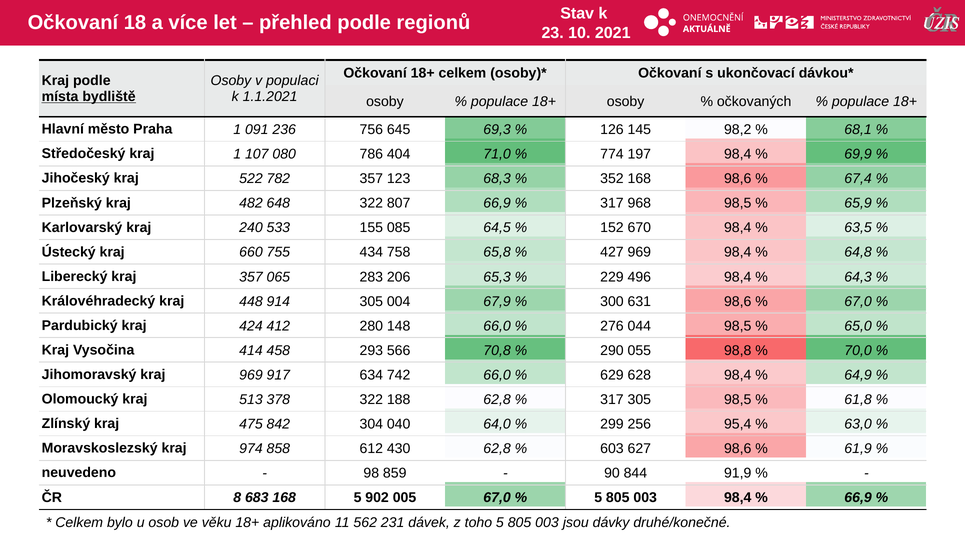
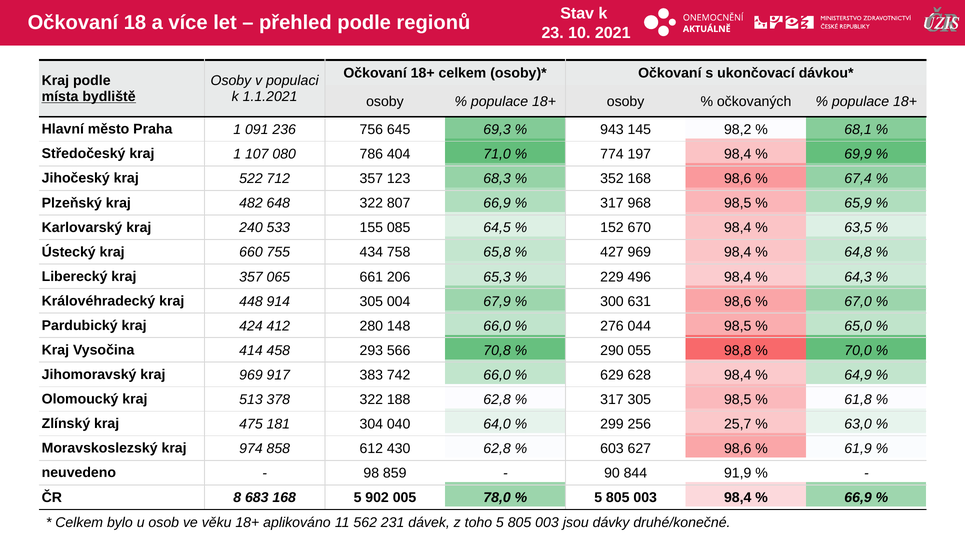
126: 126 -> 943 (612, 130)
782: 782 -> 712 (278, 179)
283: 283 -> 661 (371, 277)
634: 634 -> 383 (371, 375)
842: 842 -> 181 (278, 424)
95,4: 95,4 -> 25,7 (738, 424)
005 67,0: 67,0 -> 78,0 (497, 498)
